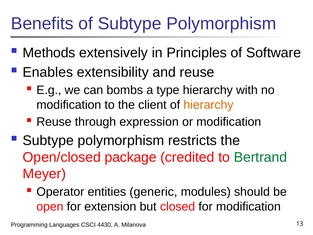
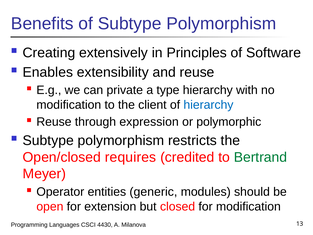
Methods: Methods -> Creating (49, 53)
bombs: bombs -> private (125, 90)
hierarchy colour: orange -> blue (208, 105)
or modification: modification -> polymorphic (229, 122)
package: package -> requires (131, 157)
